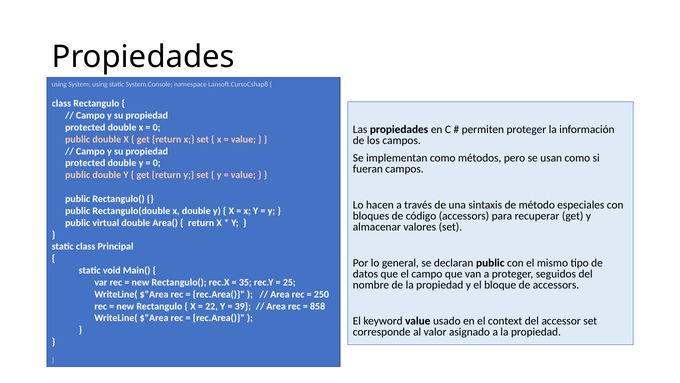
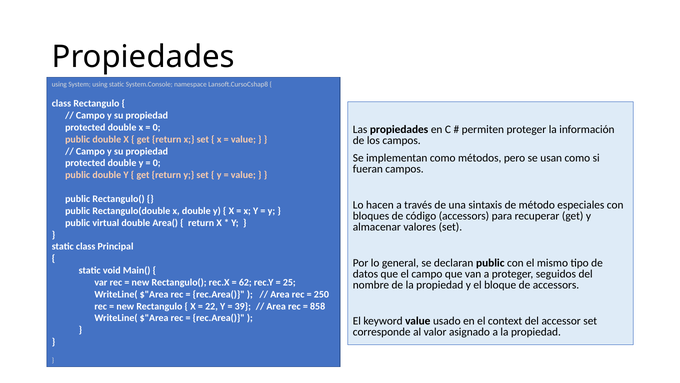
35: 35 -> 62 (245, 282)
